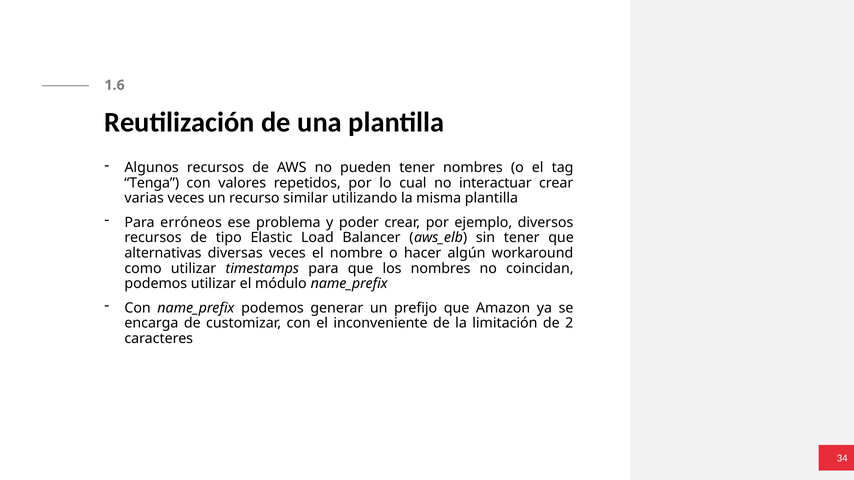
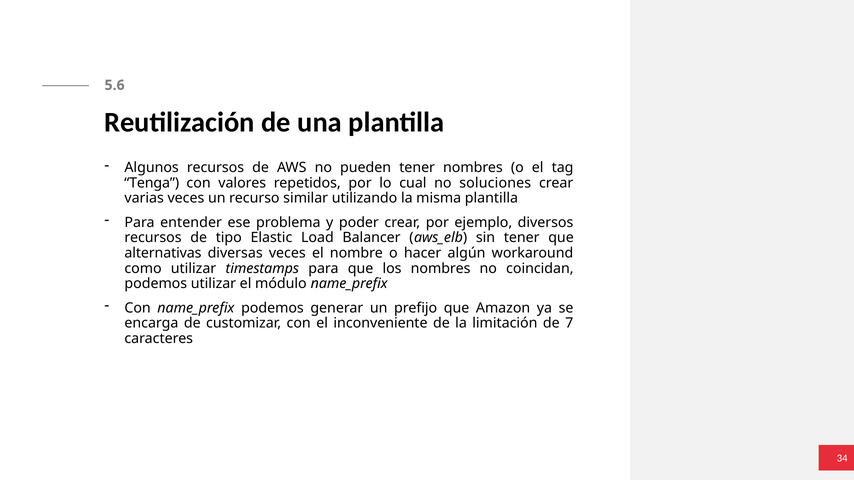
1.6: 1.6 -> 5.6 (115, 85)
interactuar: interactuar -> soluciones (495, 183)
erróneos: erróneos -> entender (191, 223)
2: 2 -> 7 (569, 323)
